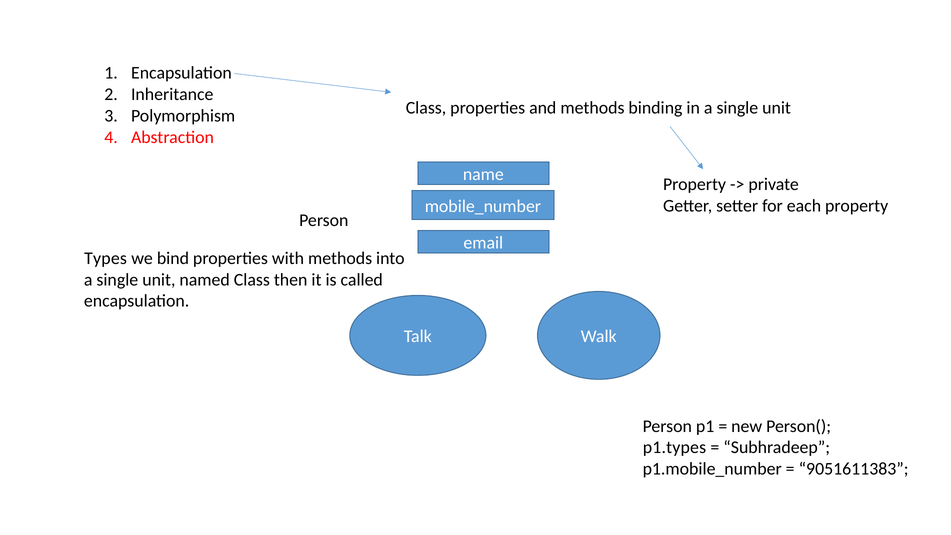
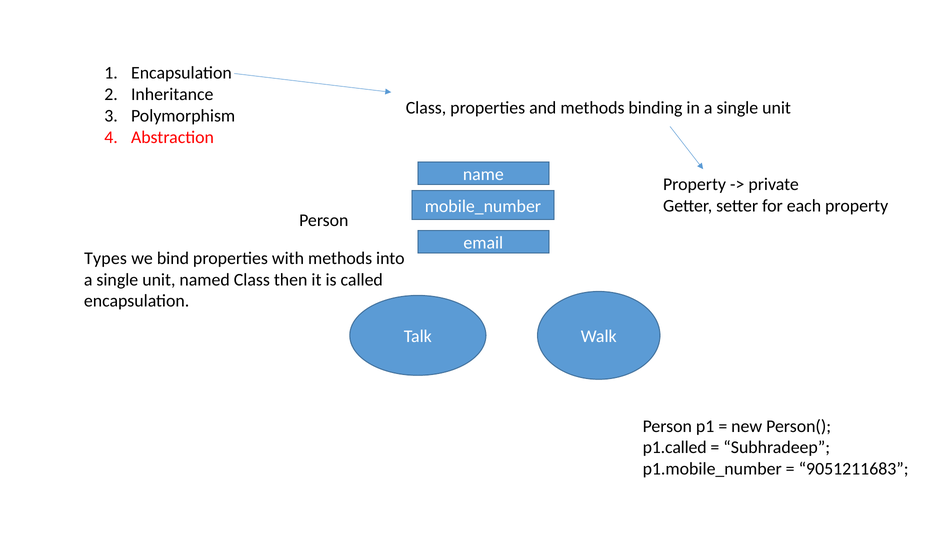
p1.types: p1.types -> p1.called (675, 447)
9051611383: 9051611383 -> 9051211683 (854, 469)
